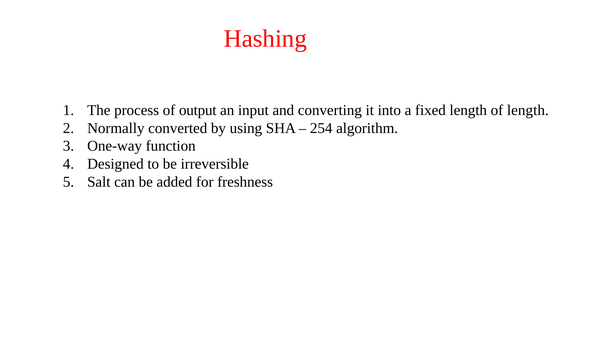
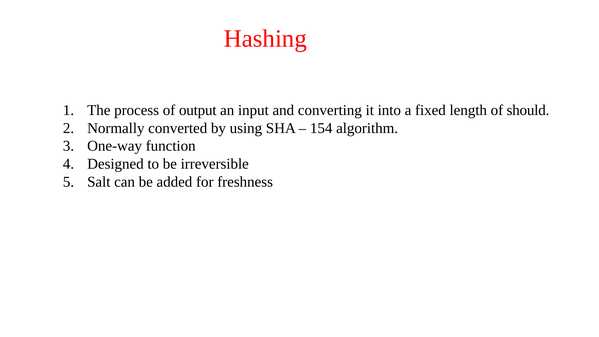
of length: length -> should (528, 110)
254: 254 -> 154 (321, 128)
